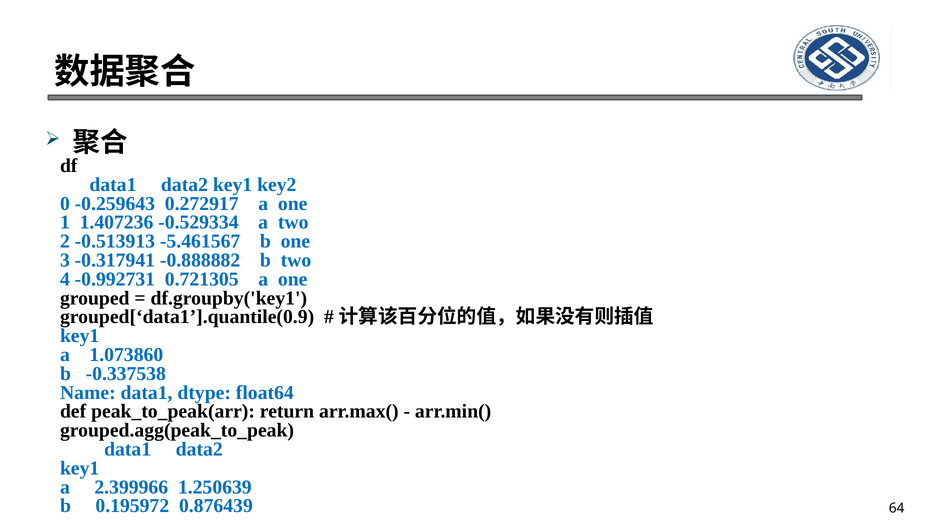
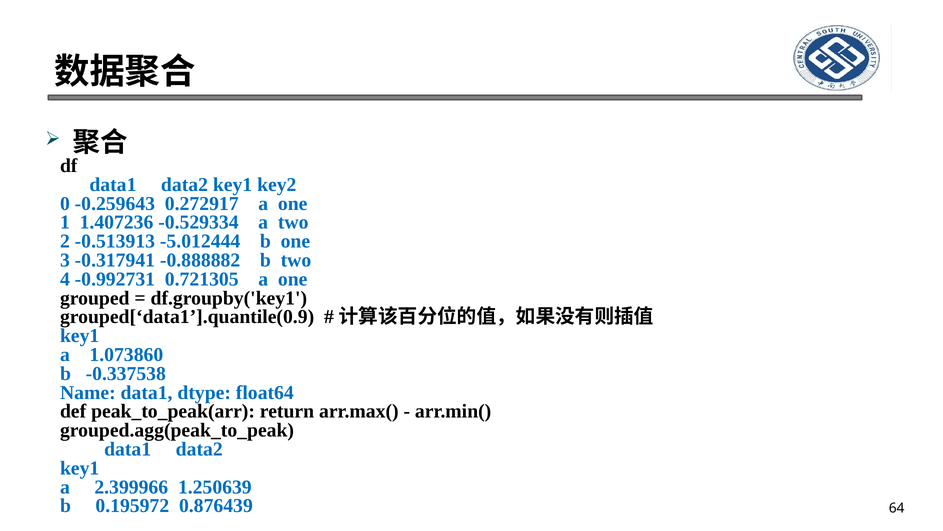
-5.461567: -5.461567 -> -5.012444 (200, 241)
